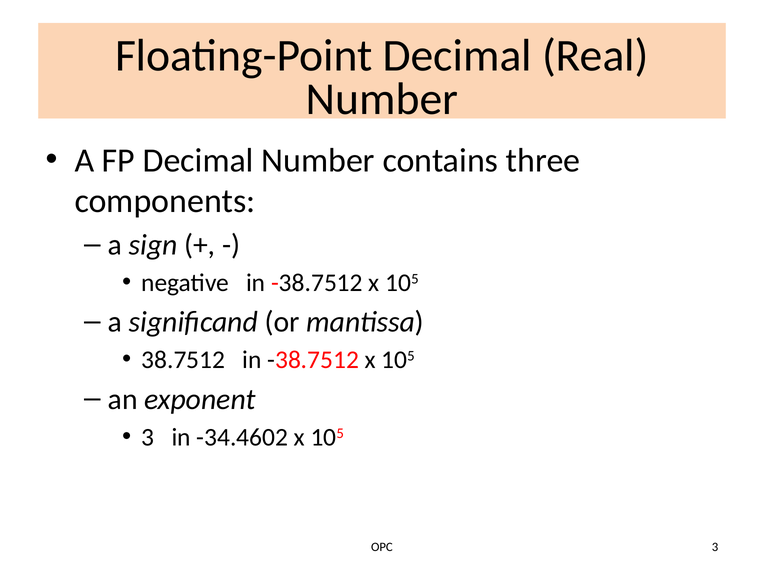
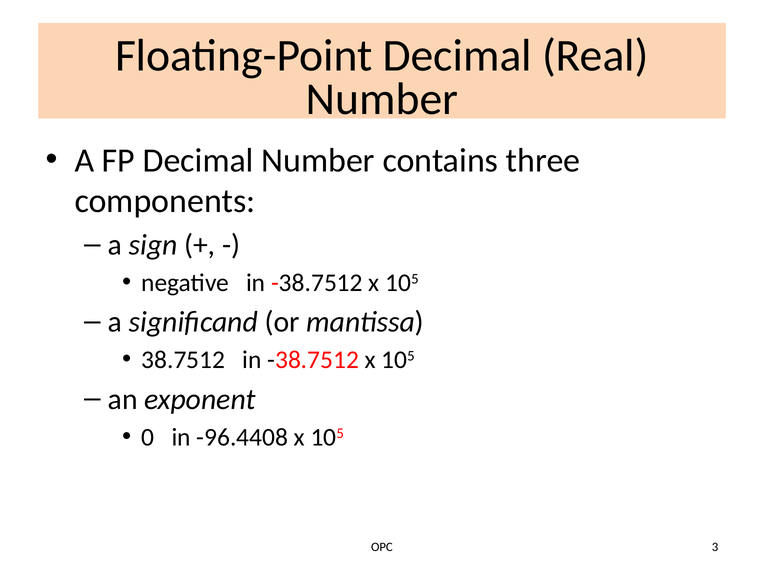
3: 3 -> 0 (148, 437)
-34.4602: -34.4602 -> -96.4408 (242, 437)
